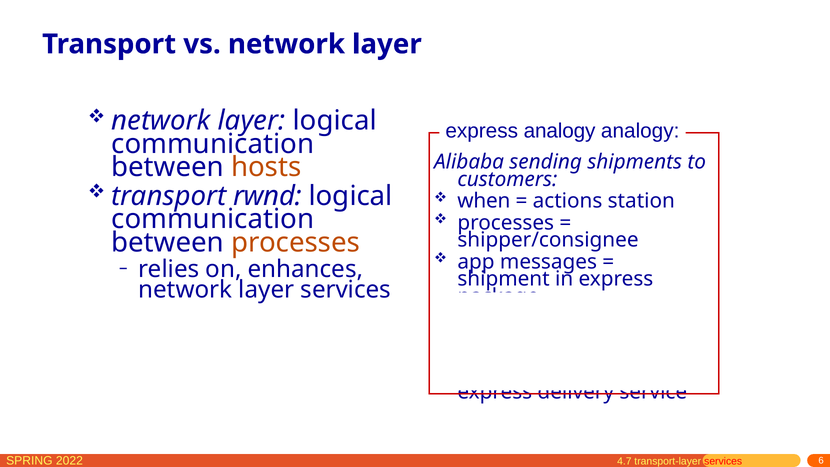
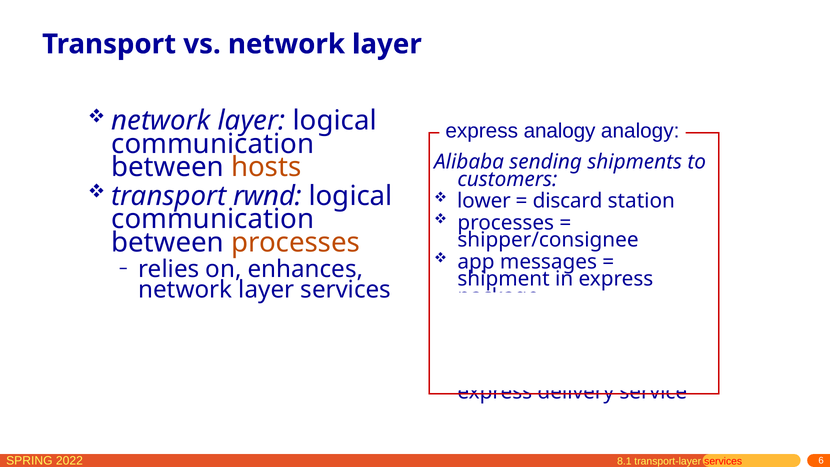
when: when -> lower (484, 201)
actions: actions -> discard (568, 201)
4.7: 4.7 -> 8.1 (624, 461)
